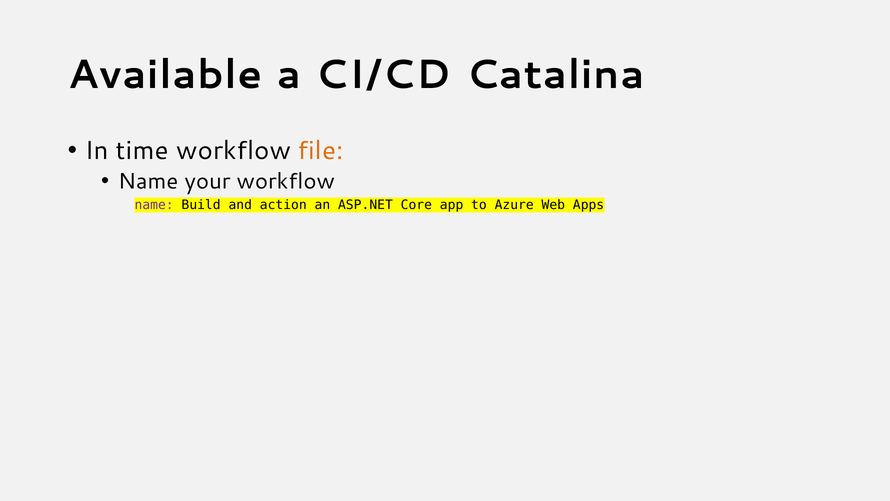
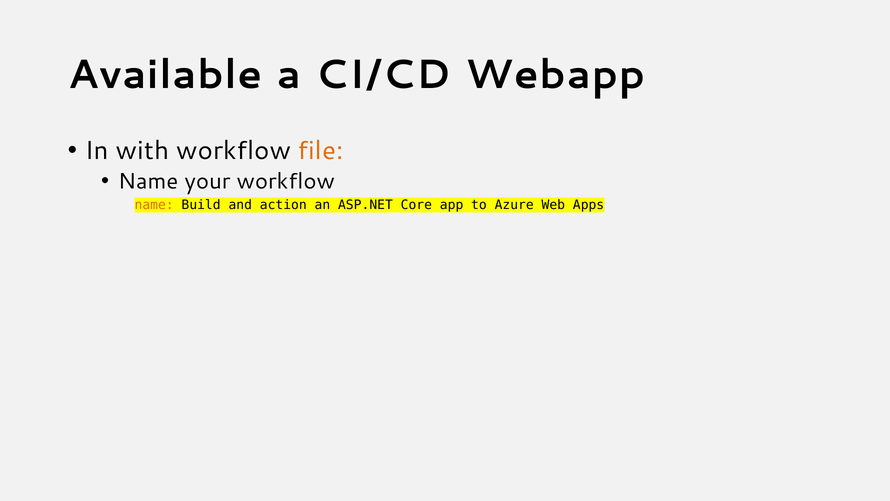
Catalina: Catalina -> Webapp (555, 75)
time: time -> with (142, 151)
name colour: purple -> orange (154, 205)
